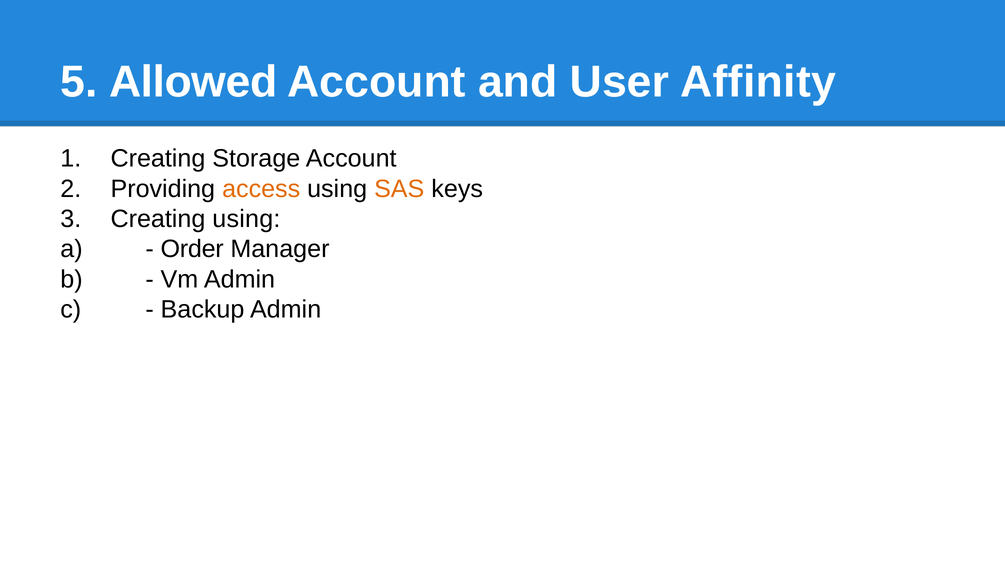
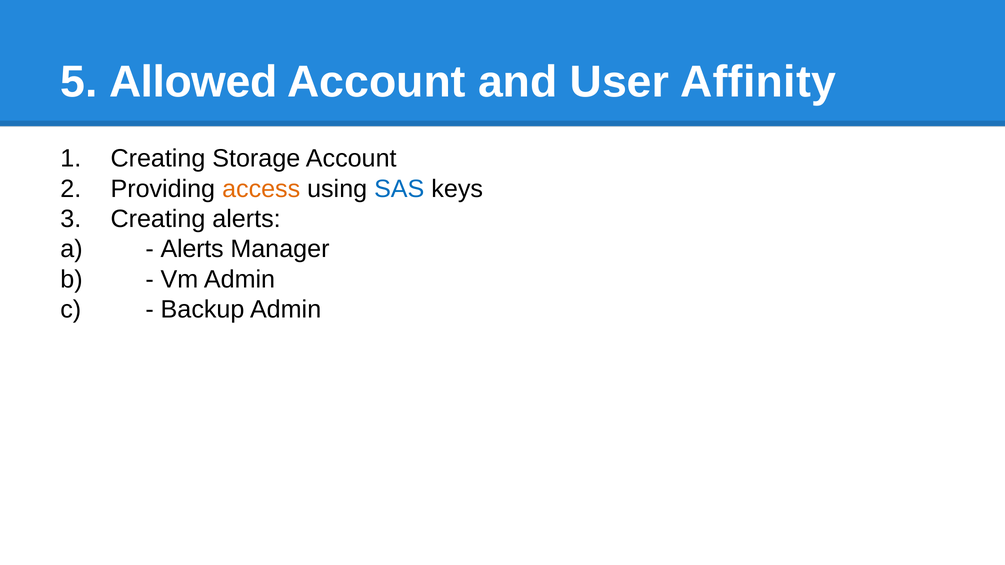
SAS colour: orange -> blue (399, 189)
Creating using: using -> alerts (246, 219)
Order: Order -> Alerts (192, 249)
